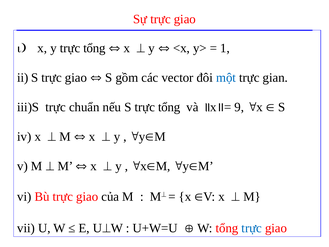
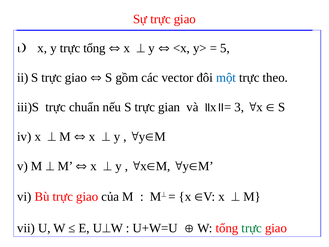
1: 1 -> 5 (225, 48)
gian: gian -> theo (275, 78)
S trực tổng: tổng -> gian (169, 107)
9: 9 -> 3 (239, 107)
trực colour: blue -> green (252, 228)
